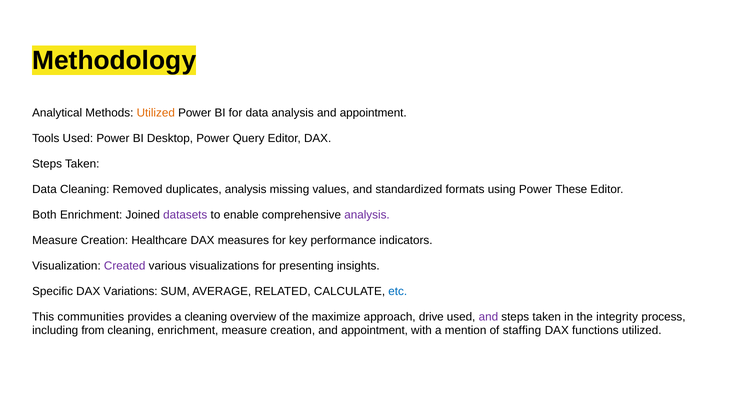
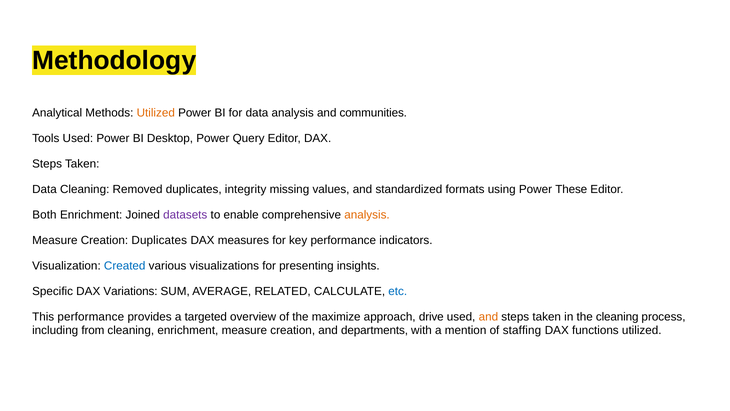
analysis and appointment: appointment -> communities (373, 113)
duplicates analysis: analysis -> integrity (246, 189)
analysis colour: purple -> orange (367, 215)
Creation Healthcare: Healthcare -> Duplicates (159, 240)
Created colour: purple -> blue (125, 266)
This communities: communities -> performance (91, 317)
a cleaning: cleaning -> targeted (206, 317)
and colour: purple -> orange (488, 317)
the integrity: integrity -> cleaning (617, 317)
creation and appointment: appointment -> departments (375, 330)
